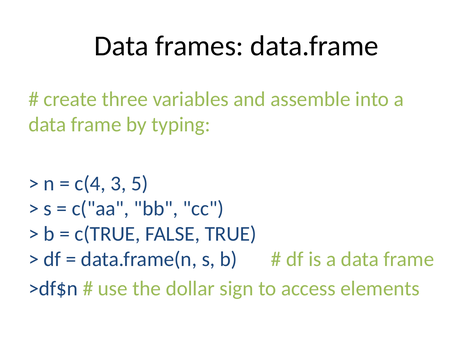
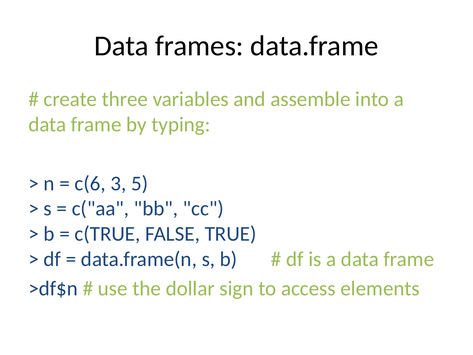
c(4: c(4 -> c(6 (90, 183)
